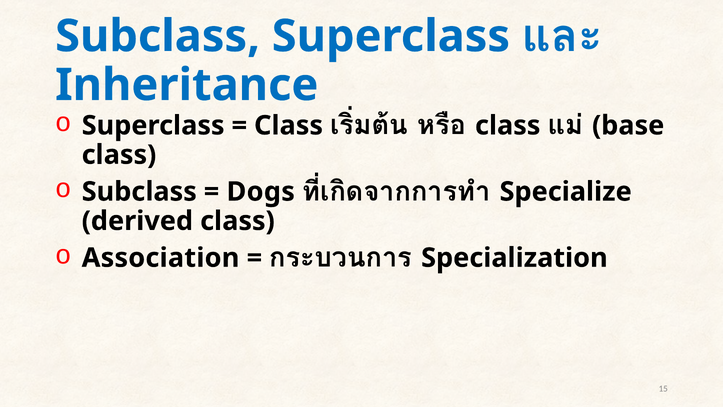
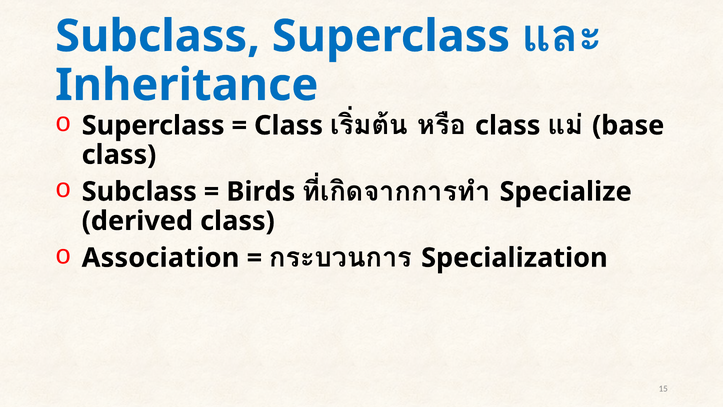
Dogs: Dogs -> Birds (261, 192)
